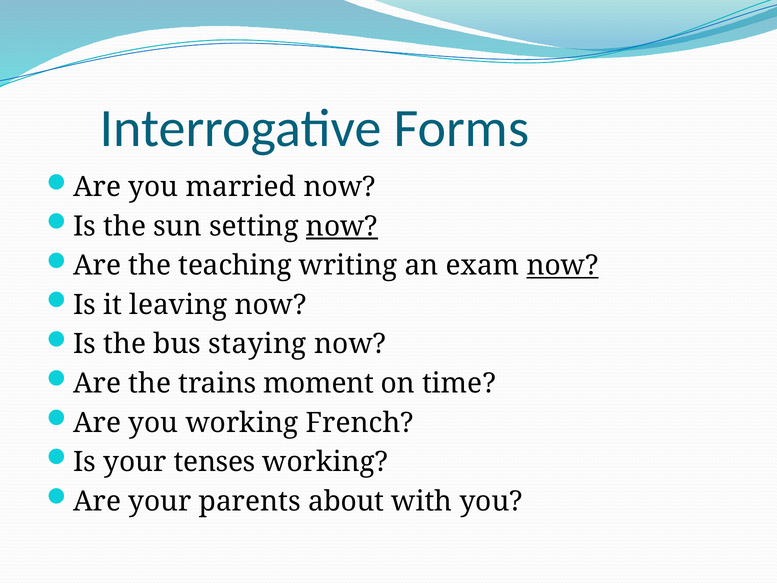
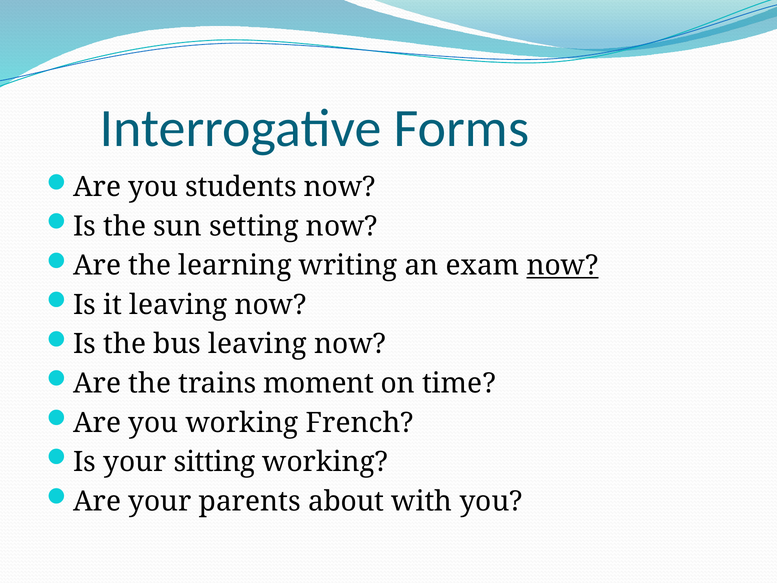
married: married -> students (241, 187)
now underline: present -> none (342, 226)
teaching: teaching -> learning (235, 266)
bus staying: staying -> leaving (258, 344)
tenses: tenses -> sitting (215, 462)
